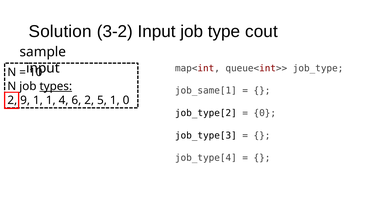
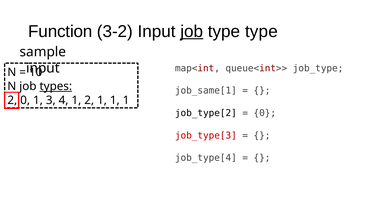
Solution: Solution -> Function (60, 31)
job underline: none -> present (192, 31)
type cout: cout -> type (261, 31)
9: 9 -> 0 (25, 100)
1 1: 1 -> 3 (51, 100)
4 6: 6 -> 1 (76, 100)
2 5: 5 -> 1 (102, 100)
0: 0 -> 1 (126, 100)
job_type[3 colour: black -> red (206, 135)
